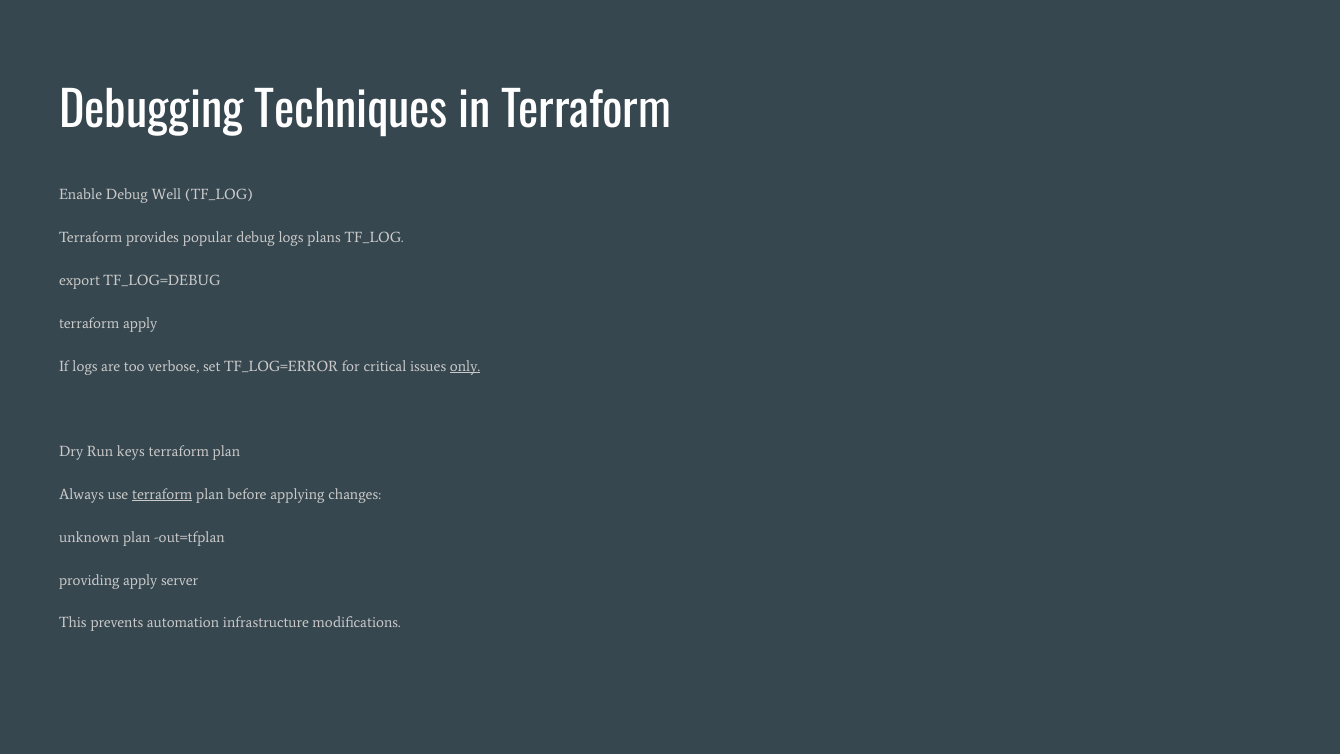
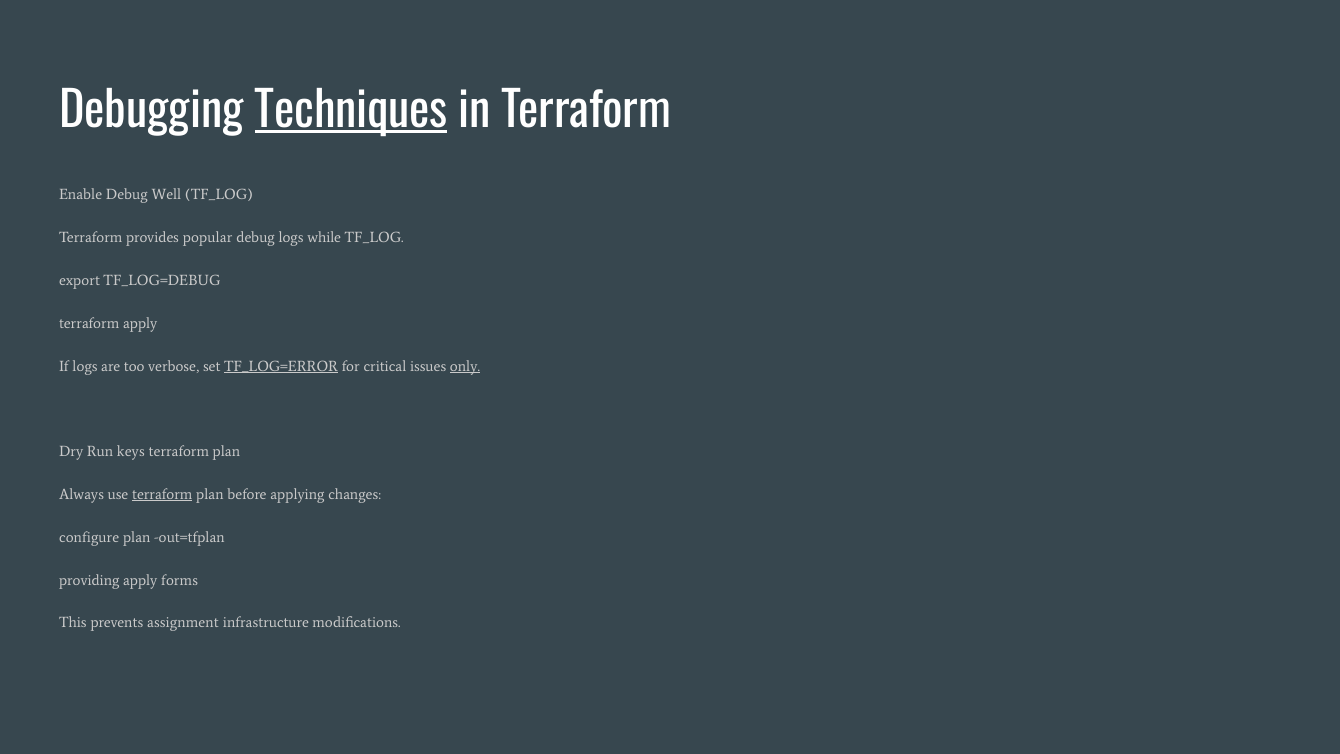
Techniques underline: none -> present (351, 111)
plans: plans -> while (324, 238)
TF_LOG=ERROR underline: none -> present (281, 366)
unknown: unknown -> configure (89, 537)
server: server -> forms (180, 580)
automation: automation -> assignment (183, 623)
